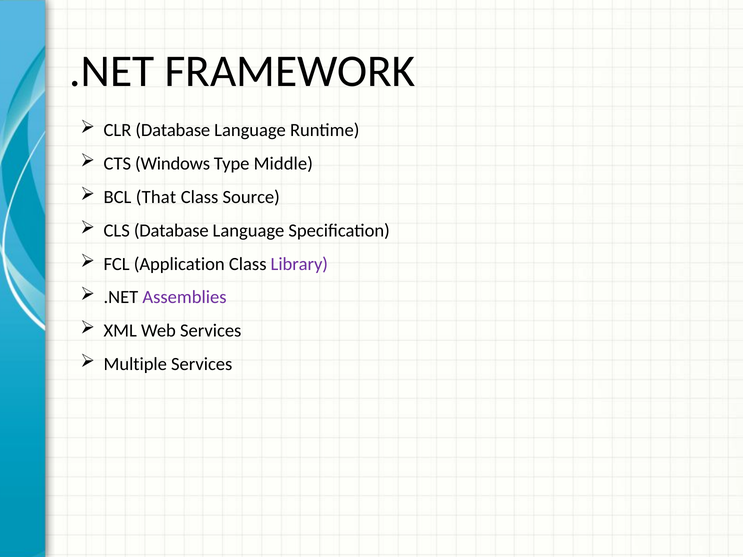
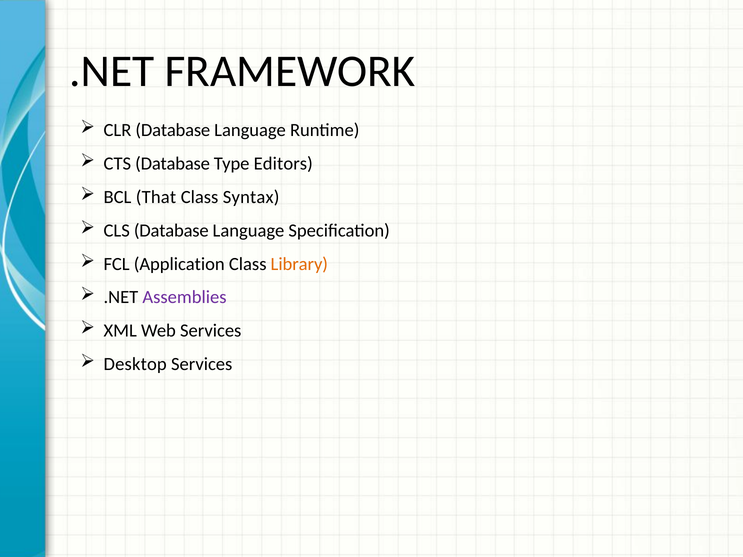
CTS Windows: Windows -> Database (173, 164)
Middle: Middle -> Editors (283, 164)
Source: Source -> Syntax (251, 197)
Library colour: purple -> orange (299, 264)
Multiple: Multiple -> Desktop (135, 364)
